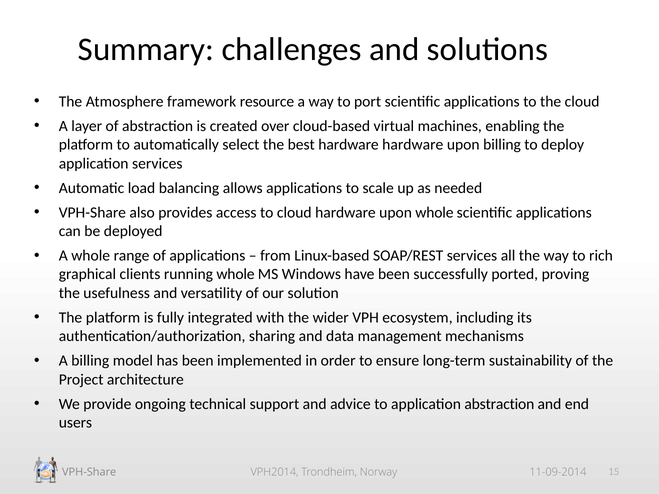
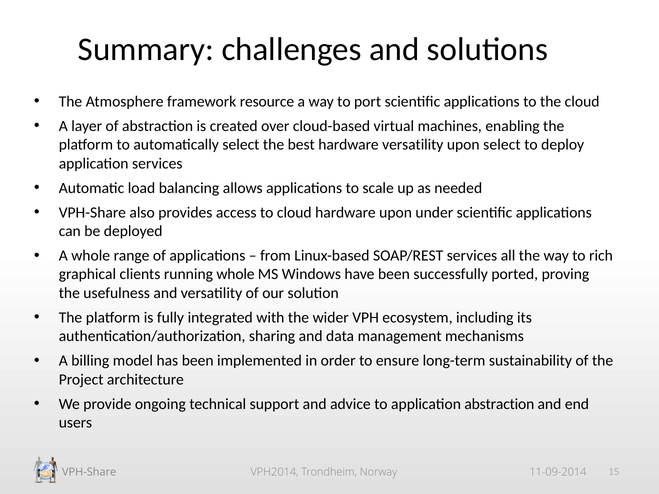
hardware hardware: hardware -> versatility (413, 145)
upon billing: billing -> select (502, 145)
upon whole: whole -> under (434, 213)
